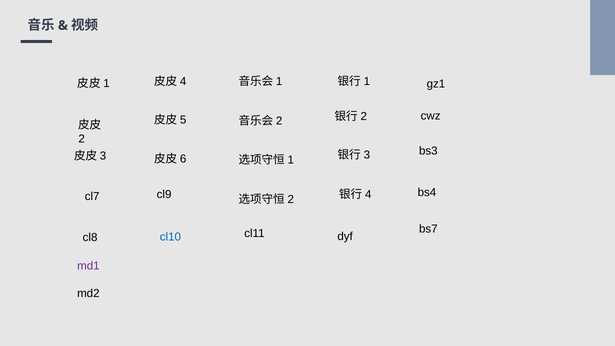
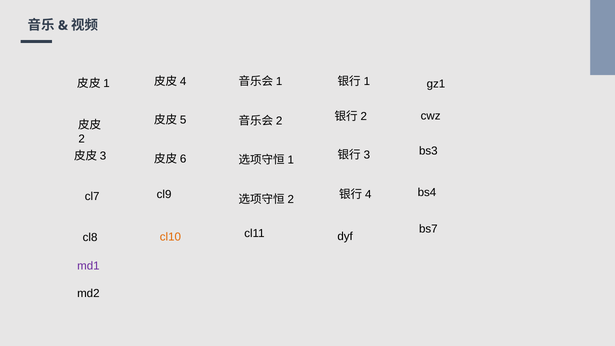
cl10 colour: blue -> orange (170, 237)
